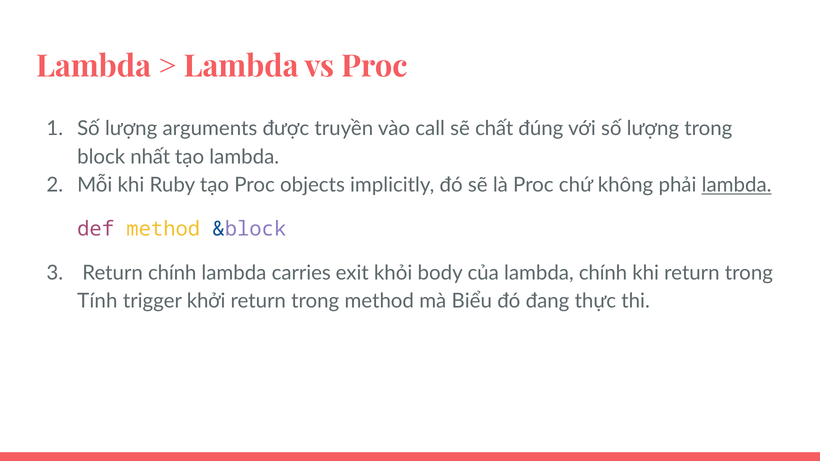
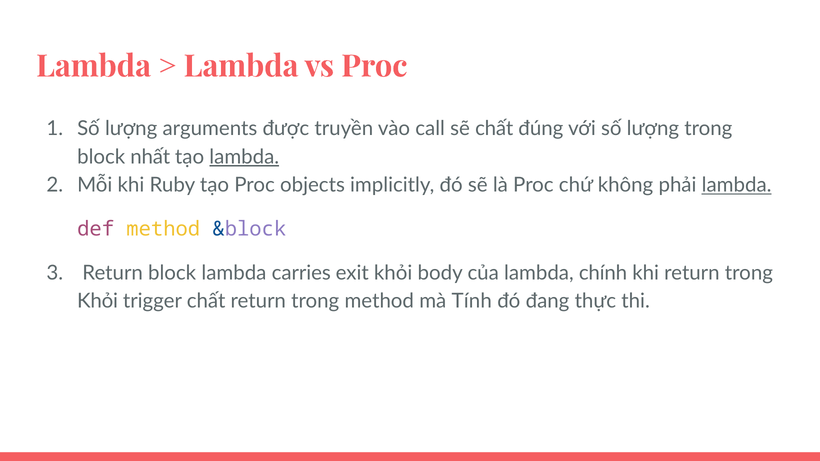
lambda underline: none -> present (244, 157)
Return chính: chính -> block (172, 273)
Tính: Tính -> Khỏi (98, 301)
trigger khởi: khởi -> chất (206, 301)
Biểu: Biểu -> Tính (472, 301)
